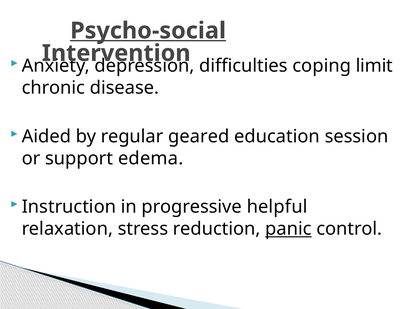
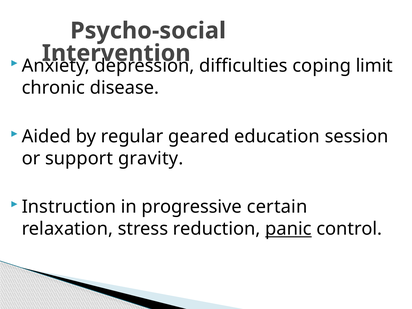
Psycho-social underline: present -> none (148, 31)
edema: edema -> gravity (151, 158)
helpful: helpful -> certain (277, 207)
